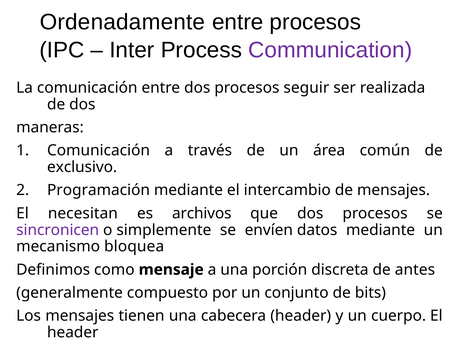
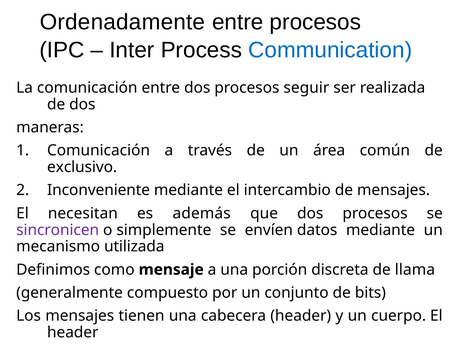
Communication colour: purple -> blue (330, 50)
Programación: Programación -> Inconveniente (99, 190)
archivos: archivos -> además (202, 213)
bloquea: bloquea -> utilizada (134, 247)
antes: antes -> llama (415, 270)
